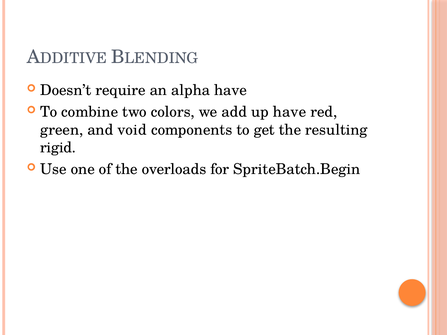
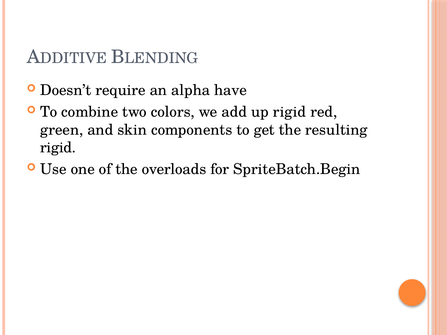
up have: have -> rigid (290, 112)
void: void -> skin (132, 130)
